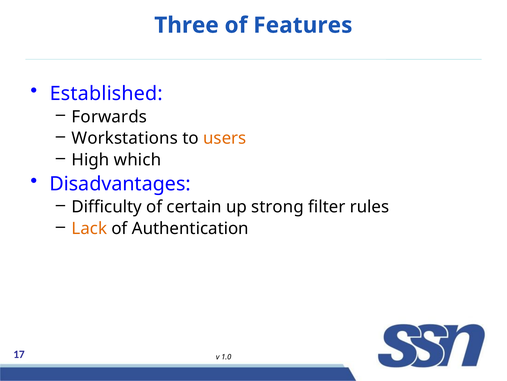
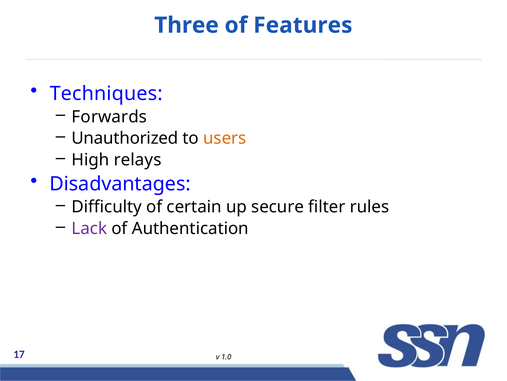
Established: Established -> Techniques (106, 93)
Workstations: Workstations -> Unauthorized (125, 138)
which: which -> relays (138, 160)
strong: strong -> secure (278, 207)
Lack colour: orange -> purple (89, 228)
